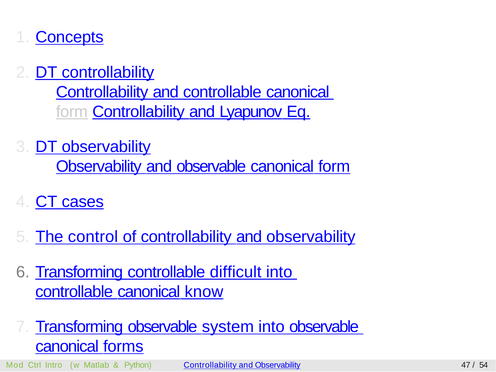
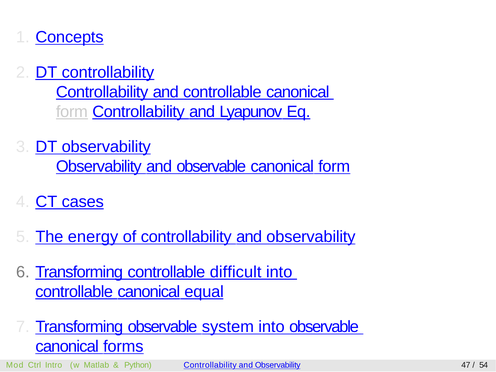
control: control -> energy (93, 237)
know: know -> equal (204, 292)
